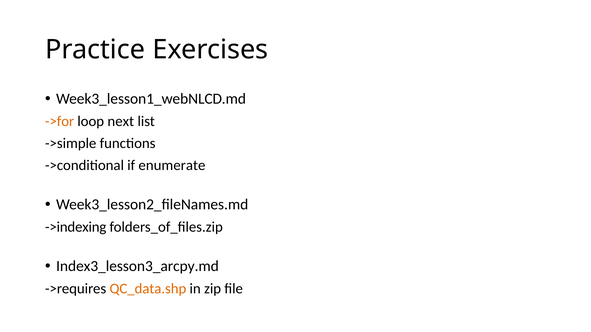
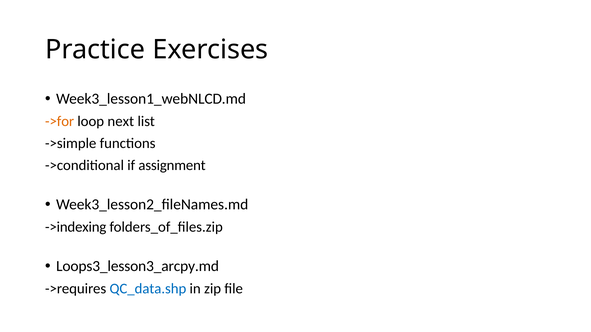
enumerate: enumerate -> assignment (172, 166)
Index3_lesson3_arcpy.md: Index3_lesson3_arcpy.md -> Loops3_lesson3_arcpy.md (138, 266)
QC_data.shp colour: orange -> blue (148, 289)
